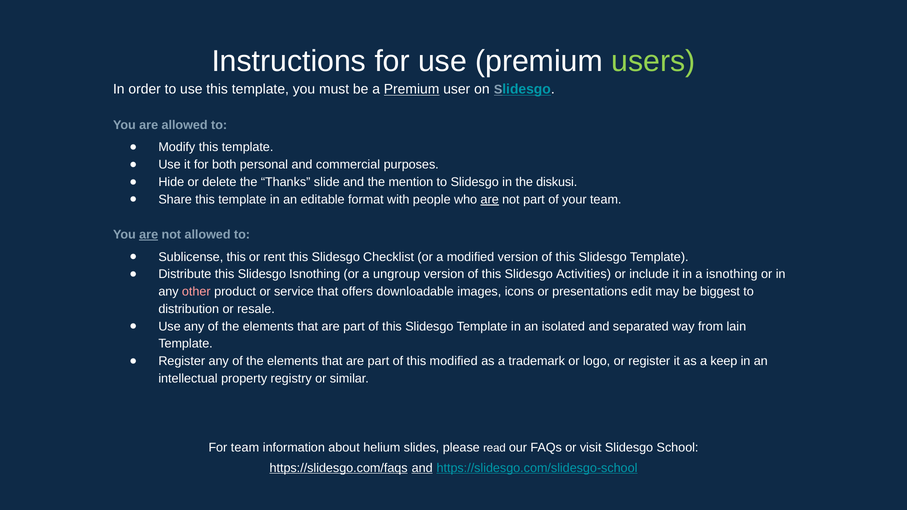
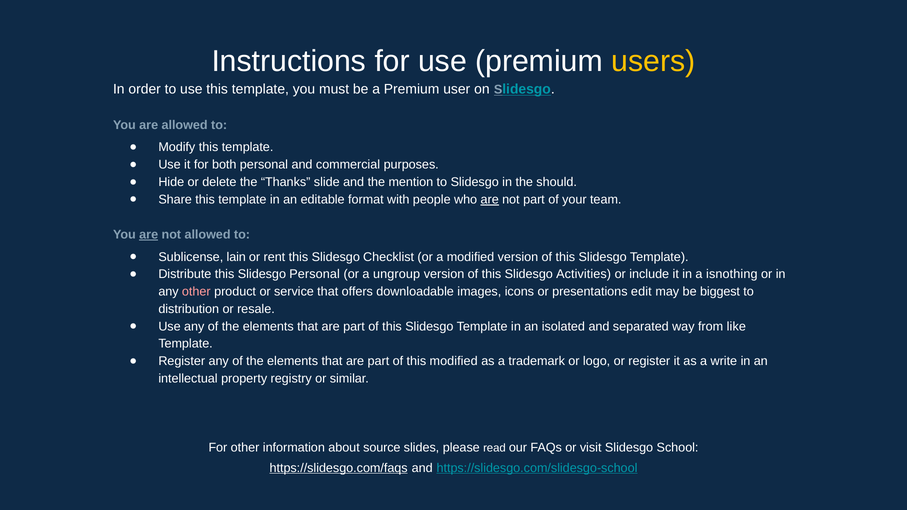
users colour: light green -> yellow (653, 61)
Premium underline: present -> none (412, 89)
diskusi: diskusi -> should (557, 182)
Sublicense this: this -> lain (236, 257)
Slidesgo Isnothing: Isnothing -> Personal (315, 274)
lain: lain -> like (736, 327)
keep: keep -> write (724, 361)
For team: team -> other (245, 448)
helium: helium -> source (382, 448)
and underline: present -> none (422, 468)
